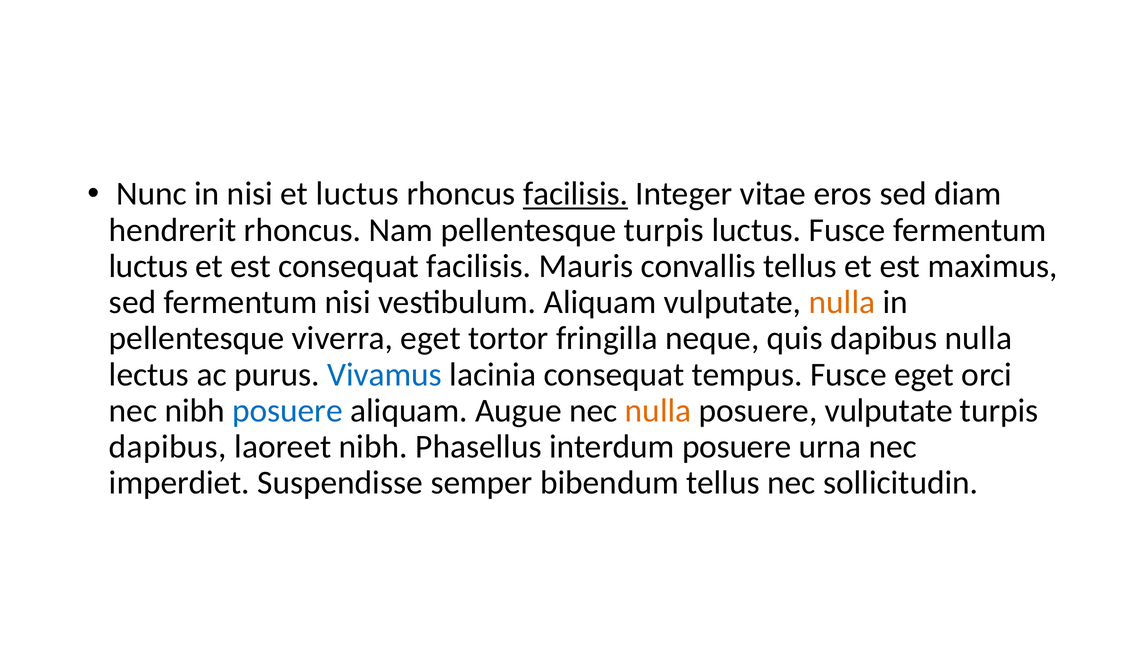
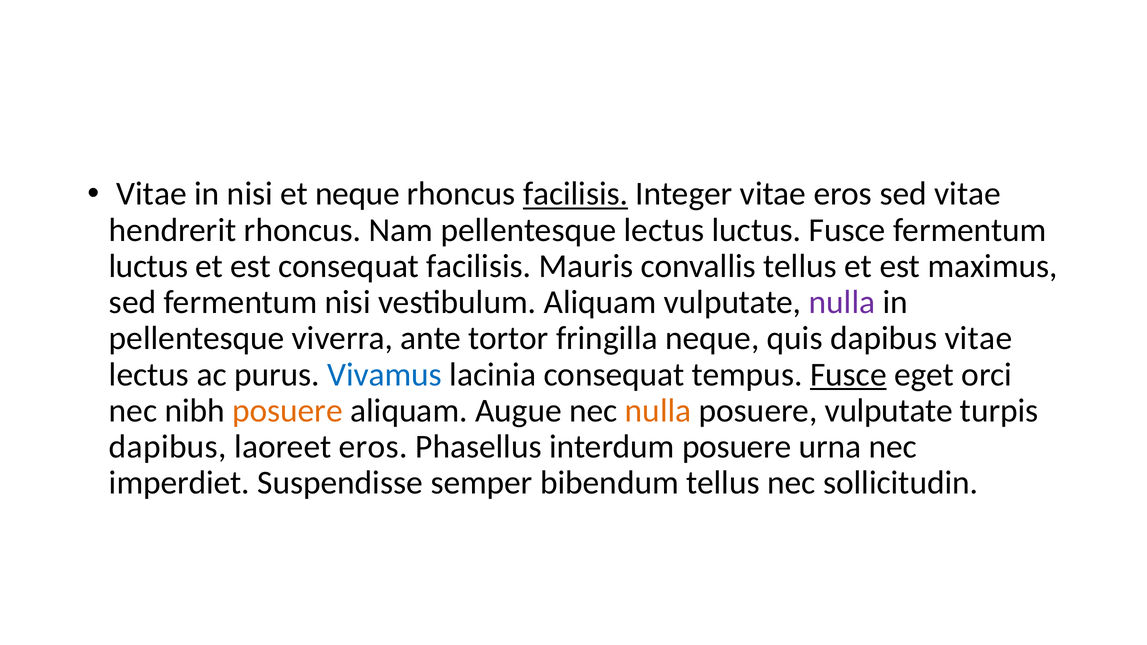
Nunc: Nunc -> Vitae (152, 194)
et luctus: luctus -> neque (358, 194)
sed diam: diam -> vitae (968, 194)
pellentesque turpis: turpis -> lectus (664, 230)
nulla colour: orange -> purple (842, 302)
viverra eget: eget -> ante (431, 338)
dapibus nulla: nulla -> vitae (978, 338)
Fusce underline: none -> present (848, 375)
posuere colour: blue -> orange (288, 411)
laoreet nibh: nibh -> eros (373, 447)
